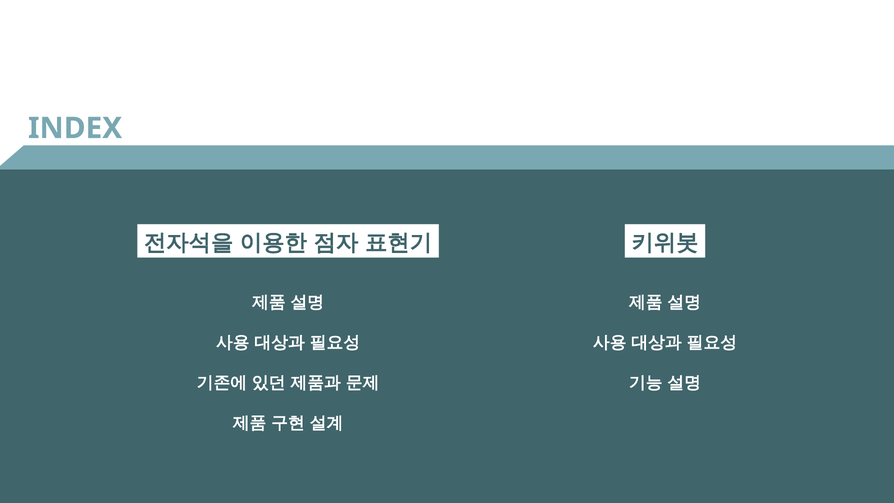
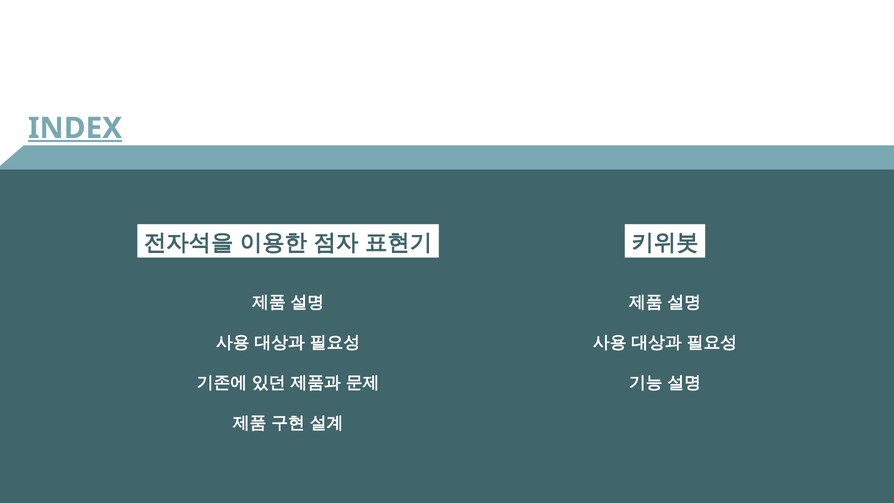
INDEX underline: none -> present (75, 128)
